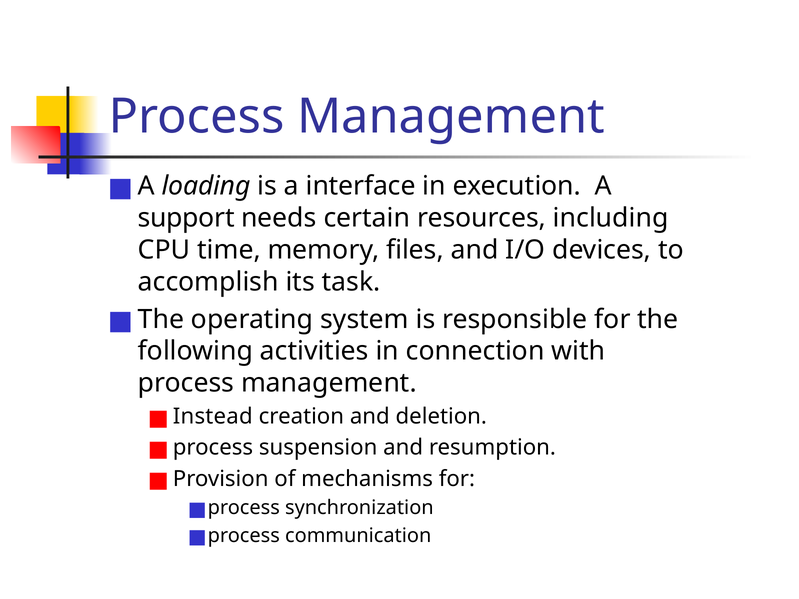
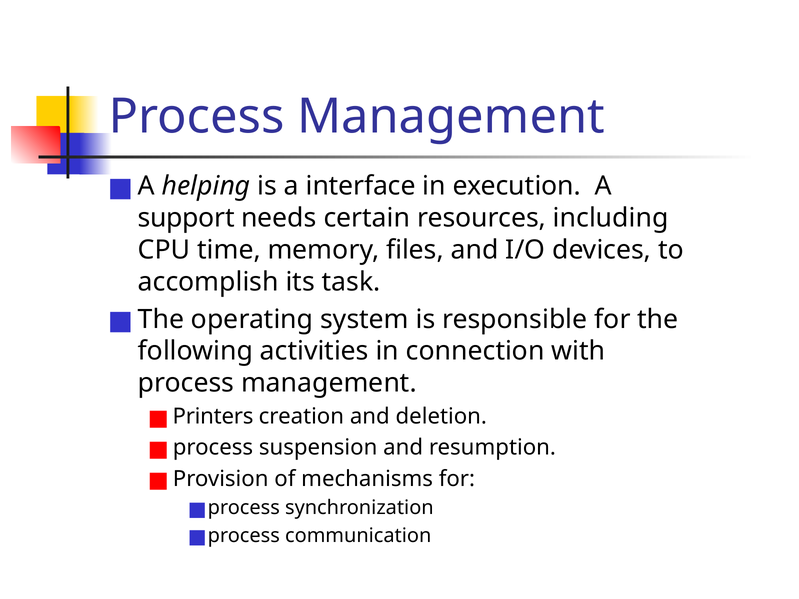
loading: loading -> helping (206, 186)
Instead: Instead -> Printers (213, 417)
